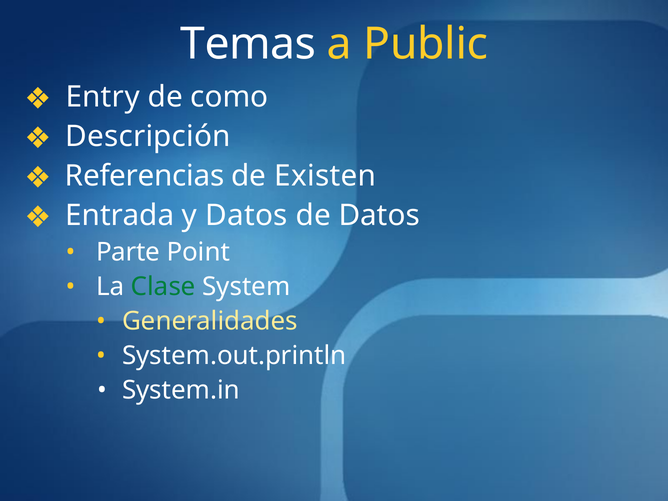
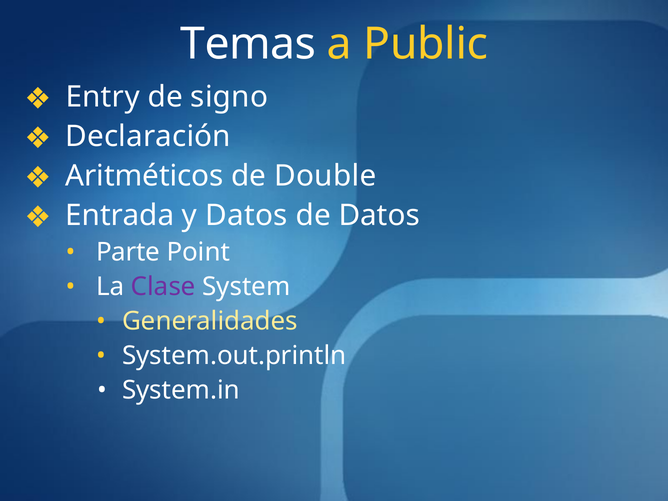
como: como -> signo (229, 97)
Descripción: Descripción -> Declaración (148, 136)
Referencias: Referencias -> Aritméticos (144, 176)
Existen: Existen -> Double (325, 176)
Clase colour: green -> purple (163, 287)
